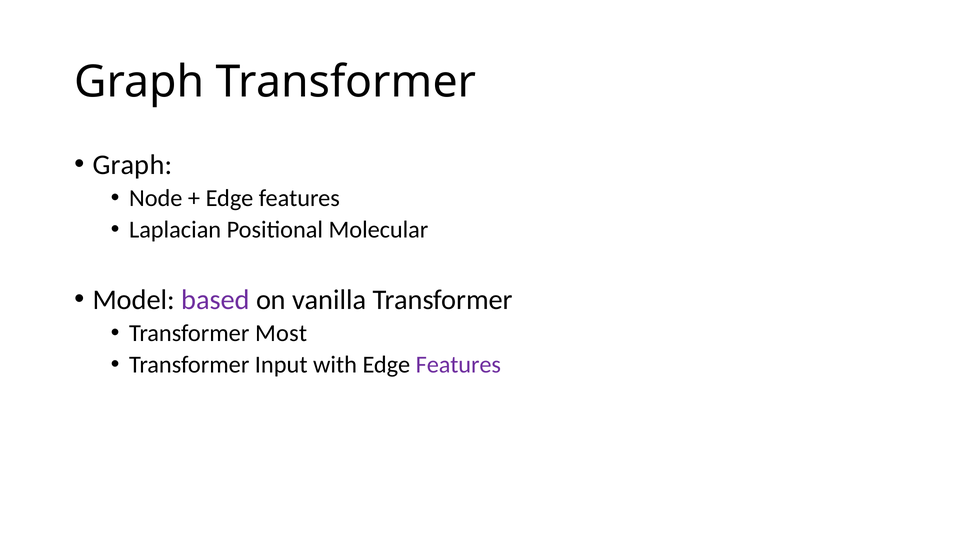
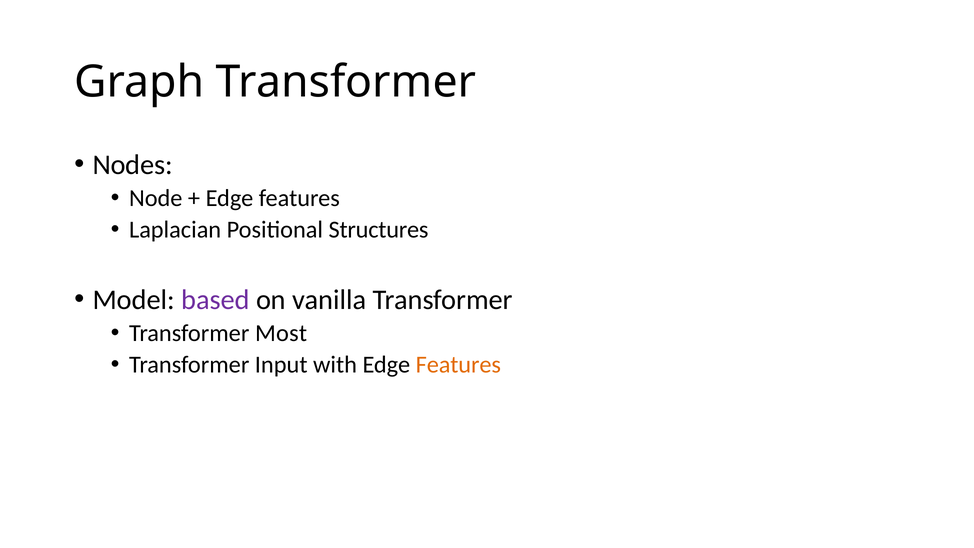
Graph: Graph -> Nodes (133, 165)
Molecular: Molecular -> Structures (379, 230)
Features colour: purple -> orange (458, 364)
